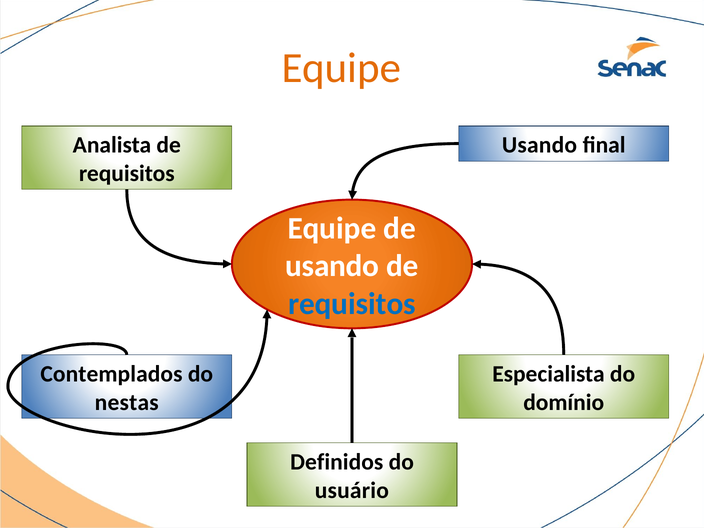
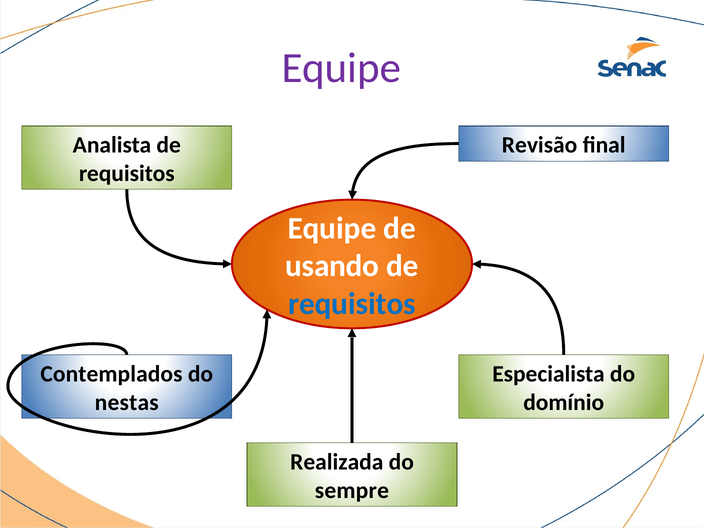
Equipe colour: orange -> purple (341, 68)
Usando: Usando -> Revisão (540, 145)
Definidos: Definidos -> Realizada (337, 462)
usuário: usuário -> sempre (352, 490)
